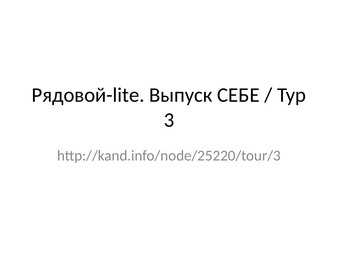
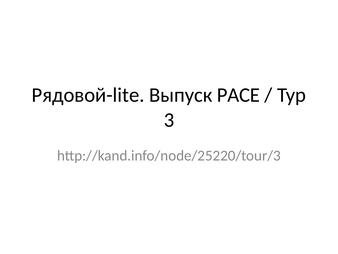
СЕБЕ: СЕБЕ -> РАСЕ (238, 95)
